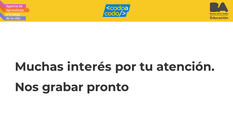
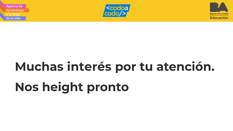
grabar: grabar -> height (63, 87)
